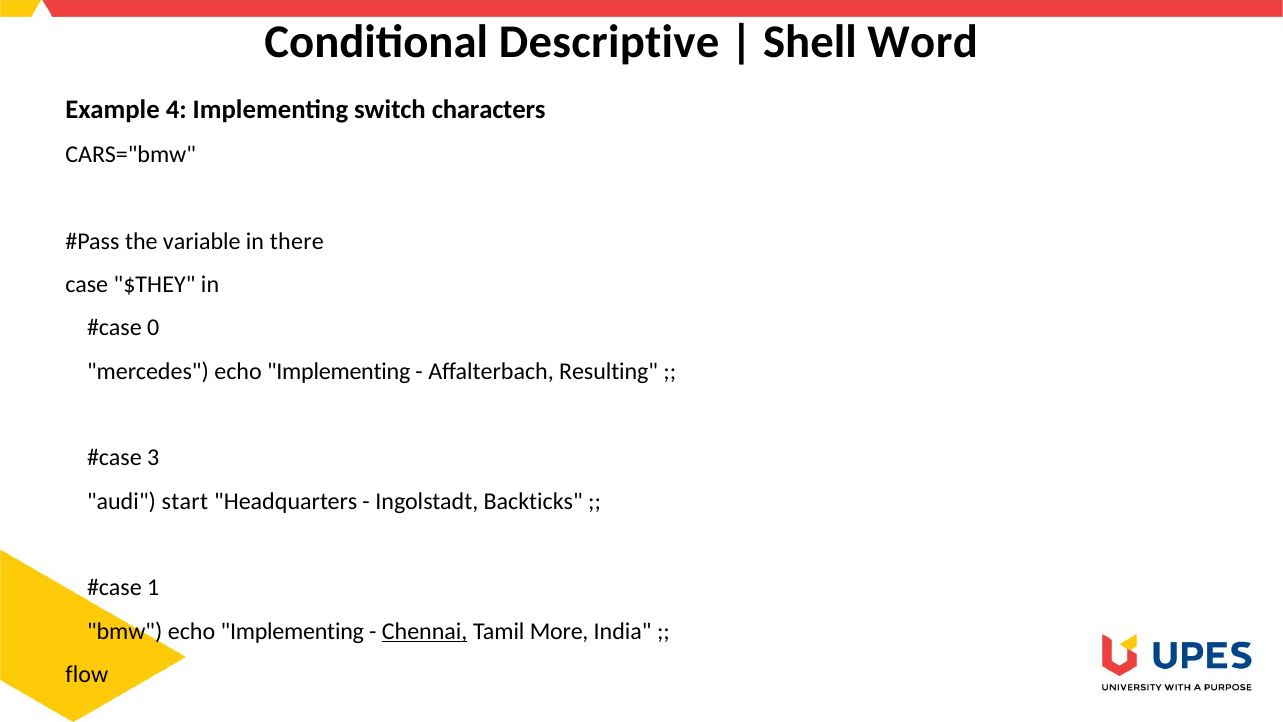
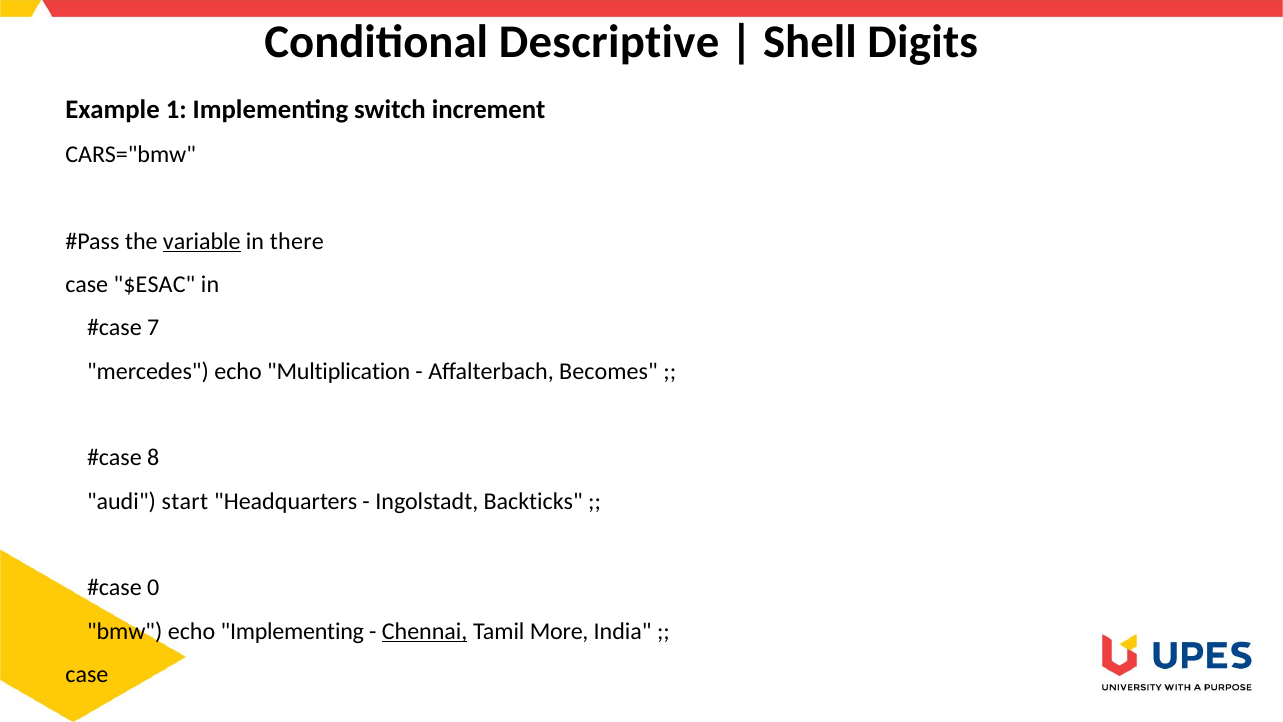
Word: Word -> Digits (923, 42)
4: 4 -> 1 (176, 110)
characters: characters -> increment (489, 110)
variable underline: none -> present (202, 241)
$THEY: $THEY -> $ESAC (154, 285)
0: 0 -> 7 (153, 328)
mercedes echo Implementing: Implementing -> Multiplication (339, 371)
Resulting: Resulting -> Becomes (609, 371)
3: 3 -> 8 (153, 458)
1: 1 -> 0 (153, 588)
flow: flow -> case (87, 674)
